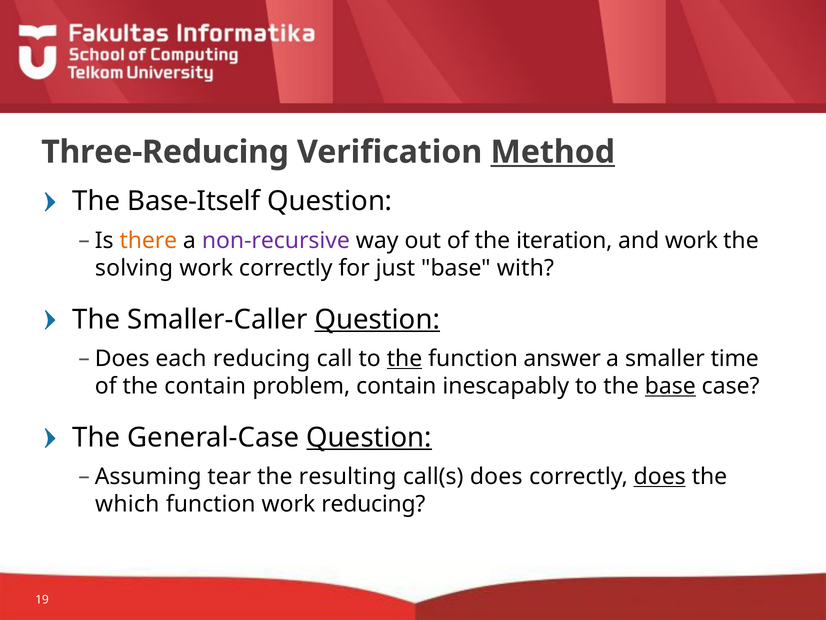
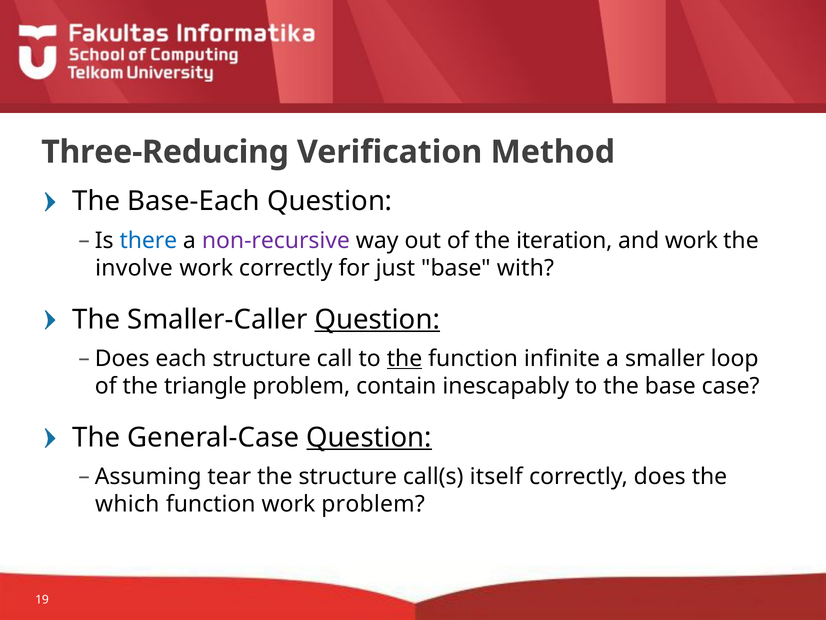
Method underline: present -> none (553, 152)
Base-Itself: Base-Itself -> Base-Each (194, 201)
there colour: orange -> blue (148, 240)
solving: solving -> involve (134, 268)
each reducing: reducing -> structure (262, 358)
answer: answer -> infinite (562, 358)
time: time -> loop (735, 358)
the contain: contain -> triangle (205, 386)
base underline: present -> none (670, 386)
the resulting: resulting -> structure (348, 476)
call(s does: does -> itself (496, 476)
does underline: present -> none (660, 476)
work reducing: reducing -> problem (373, 504)
